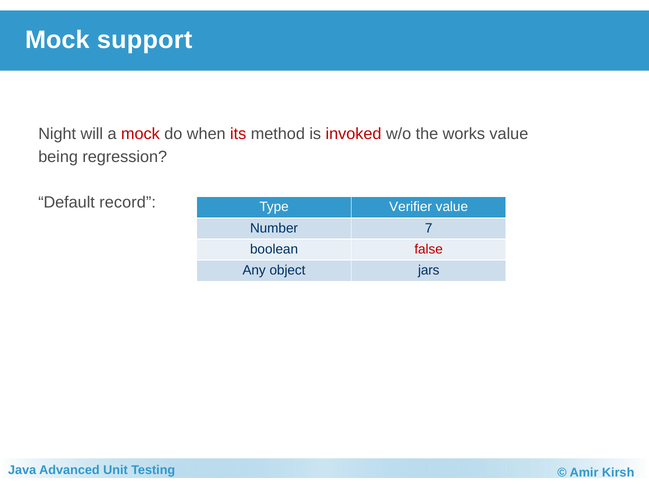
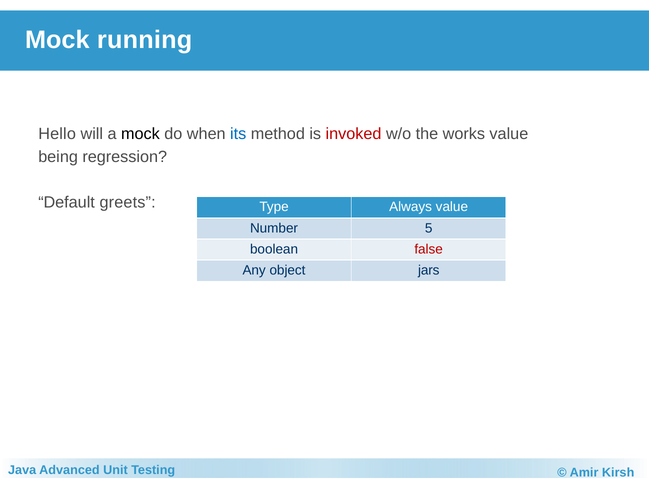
support: support -> running (145, 40)
Night: Night -> Hello (57, 134)
mock colour: red -> black (140, 134)
its colour: red -> blue (238, 134)
record: record -> greets (128, 202)
Verifier: Verifier -> Always (411, 207)
7: 7 -> 5 (429, 228)
